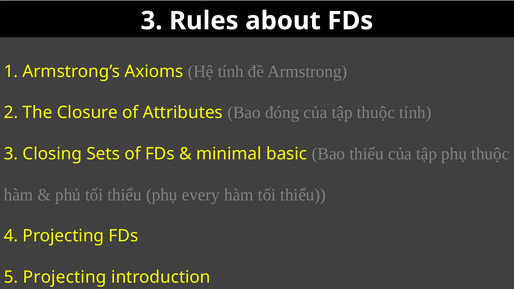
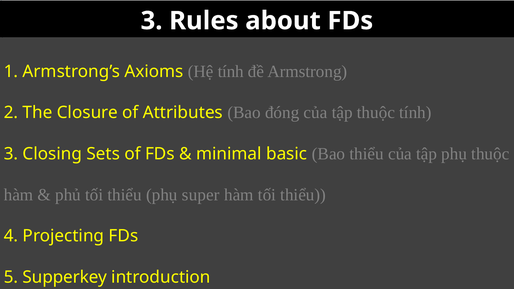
every: every -> super (201, 195)
5 Projecting: Projecting -> Supperkey (65, 277)
